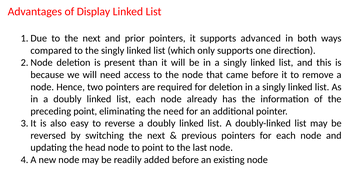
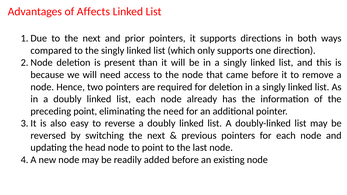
Display: Display -> Affects (93, 12)
advanced: advanced -> directions (261, 38)
